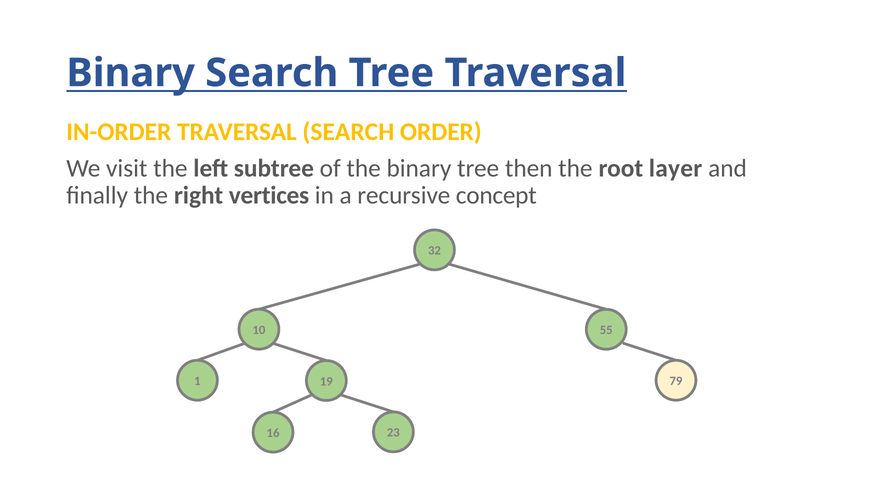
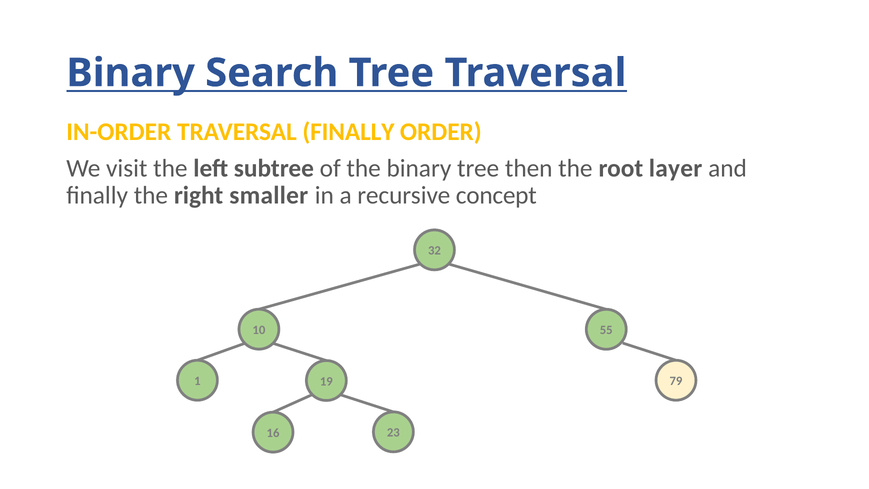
TRAVERSAL SEARCH: SEARCH -> FINALLY (348, 132)
vertices: vertices -> smaller (269, 195)
